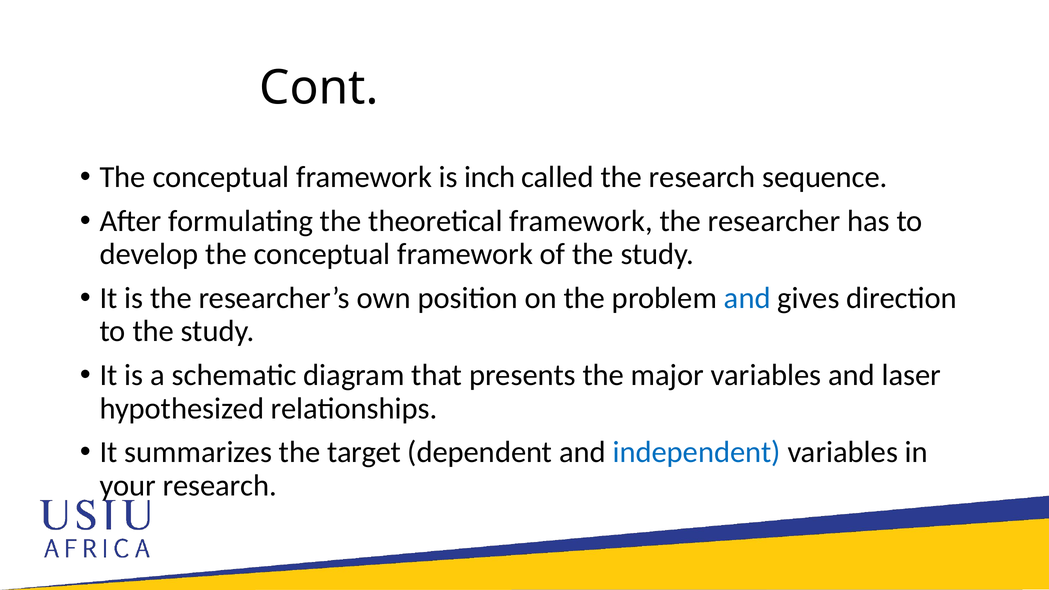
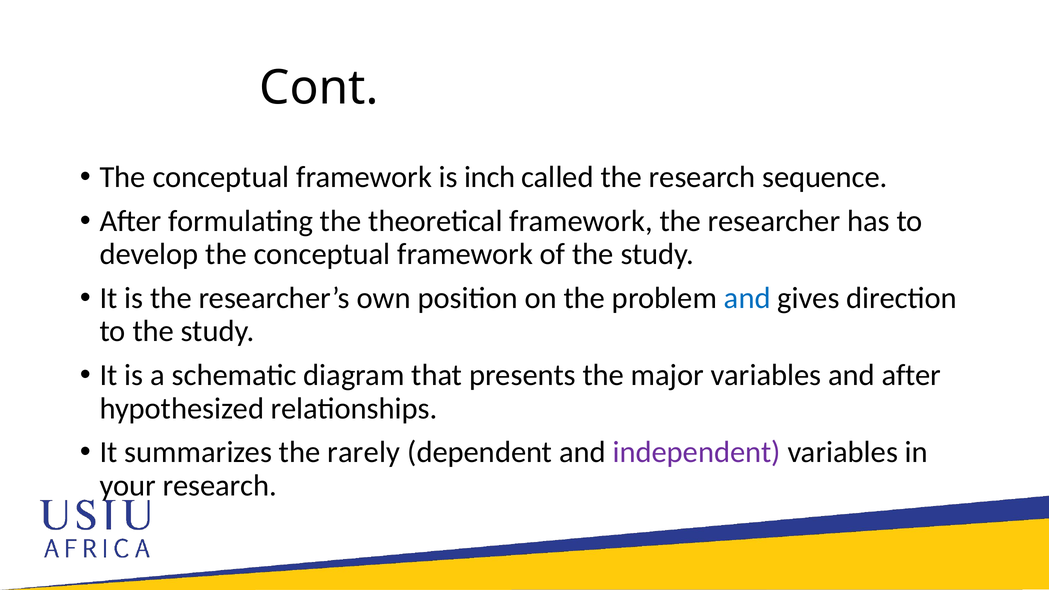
and laser: laser -> after (911, 375)
target: target -> rarely (364, 452)
independent colour: blue -> purple (697, 452)
